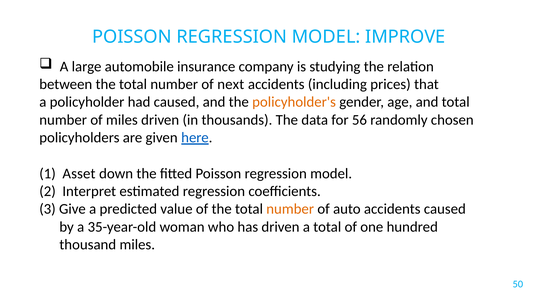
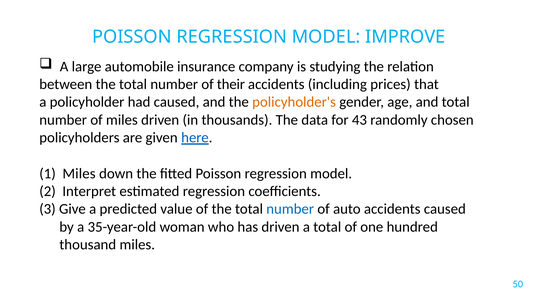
next: next -> their (231, 84)
56: 56 -> 43 (359, 120)
Asset: Asset -> Miles (79, 173)
number colour: orange -> blue (290, 209)
